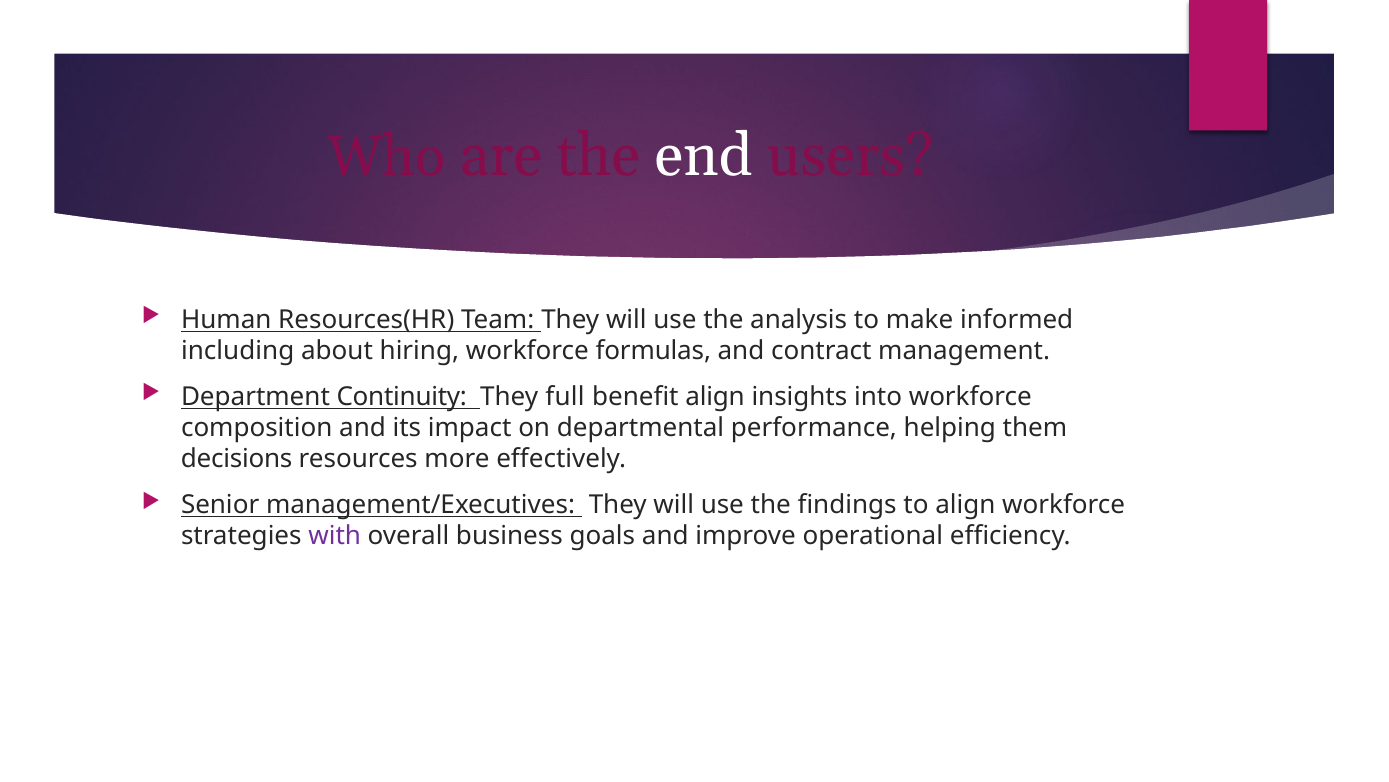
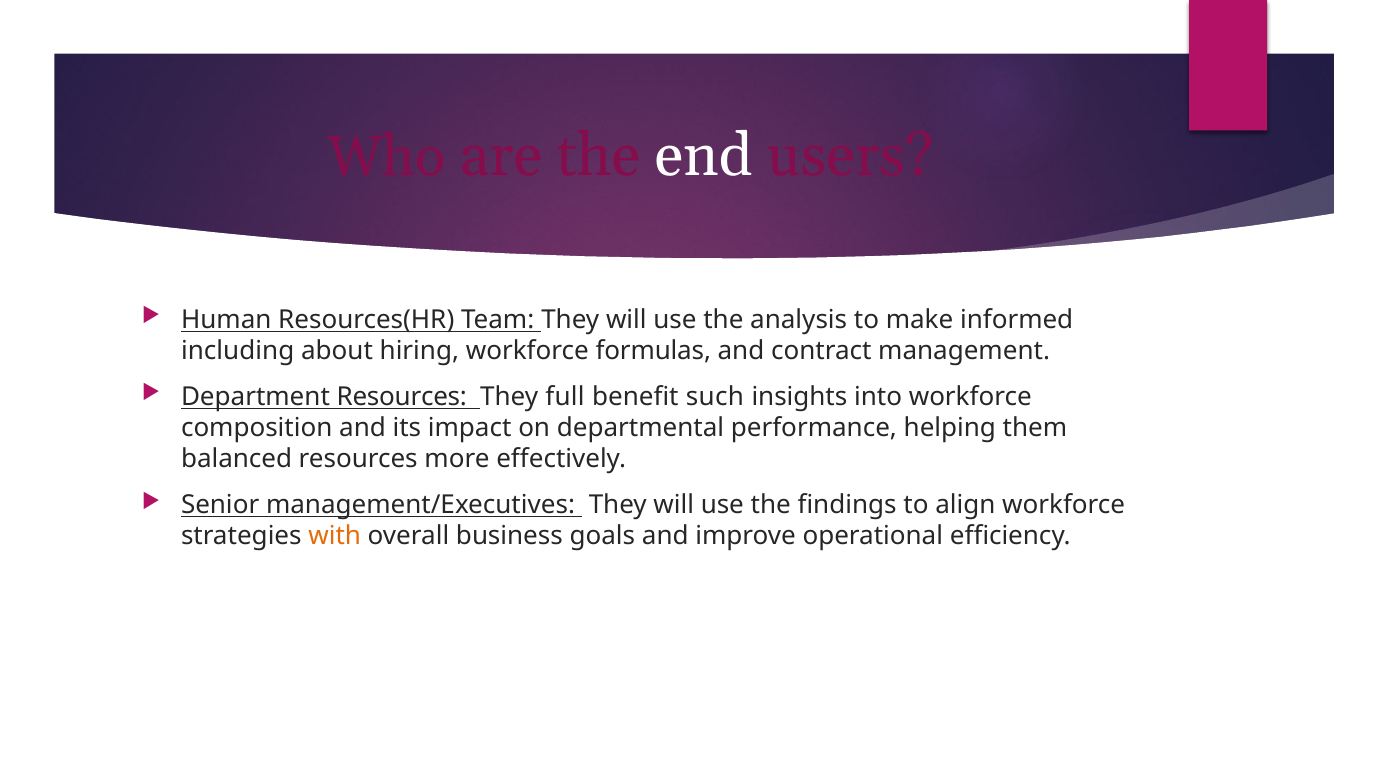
Department Continuity: Continuity -> Resources (402, 396)
benefit align: align -> such (715, 396)
decisions: decisions -> balanced (237, 459)
with colour: purple -> orange (335, 536)
